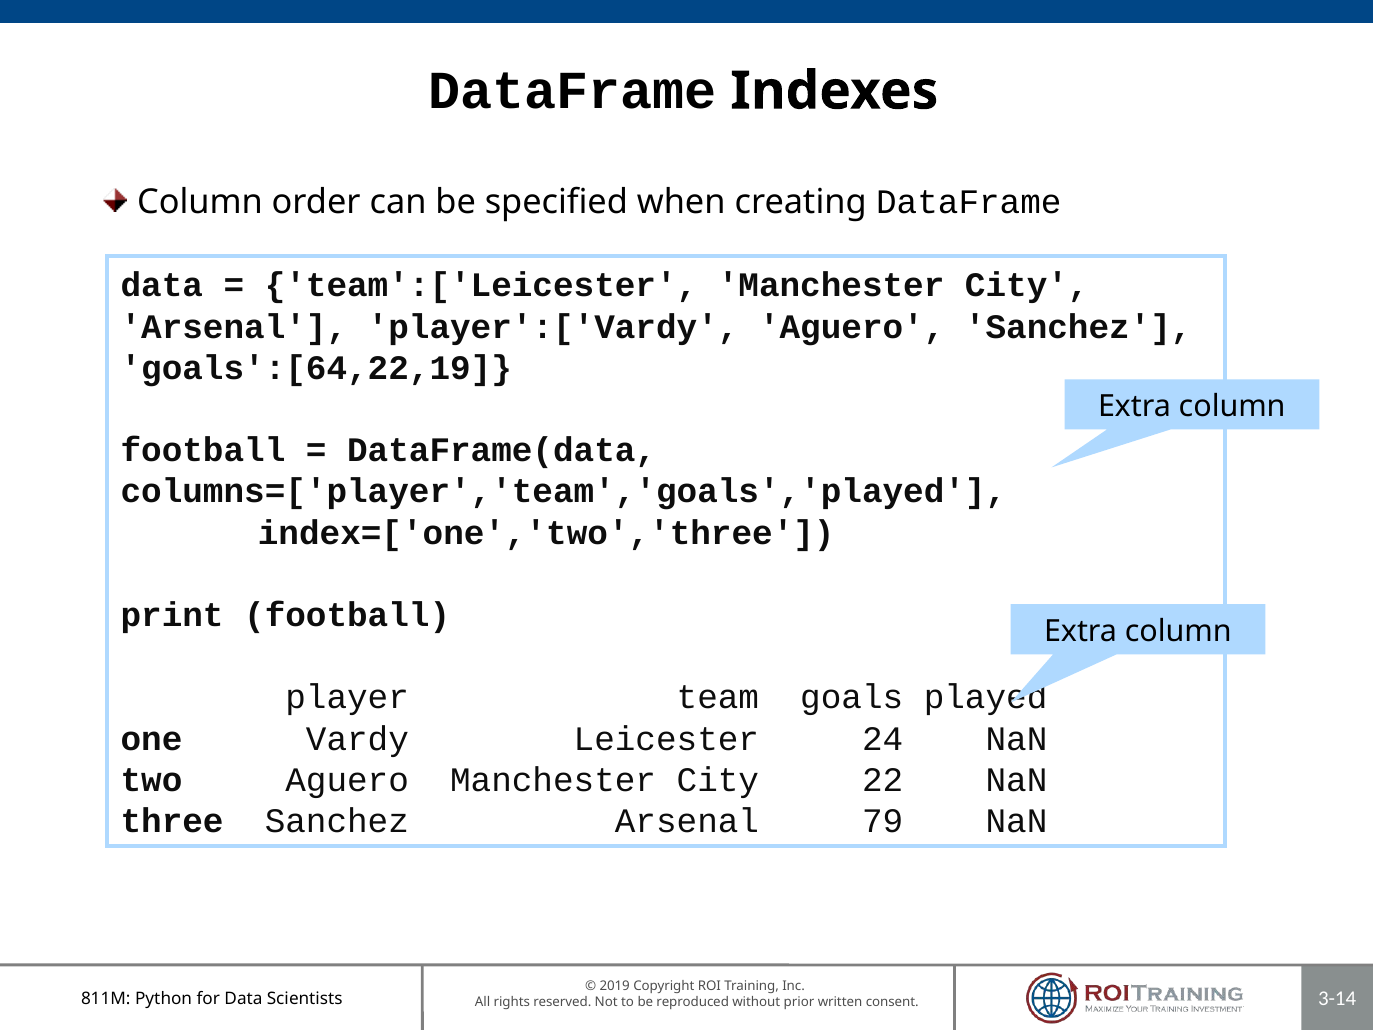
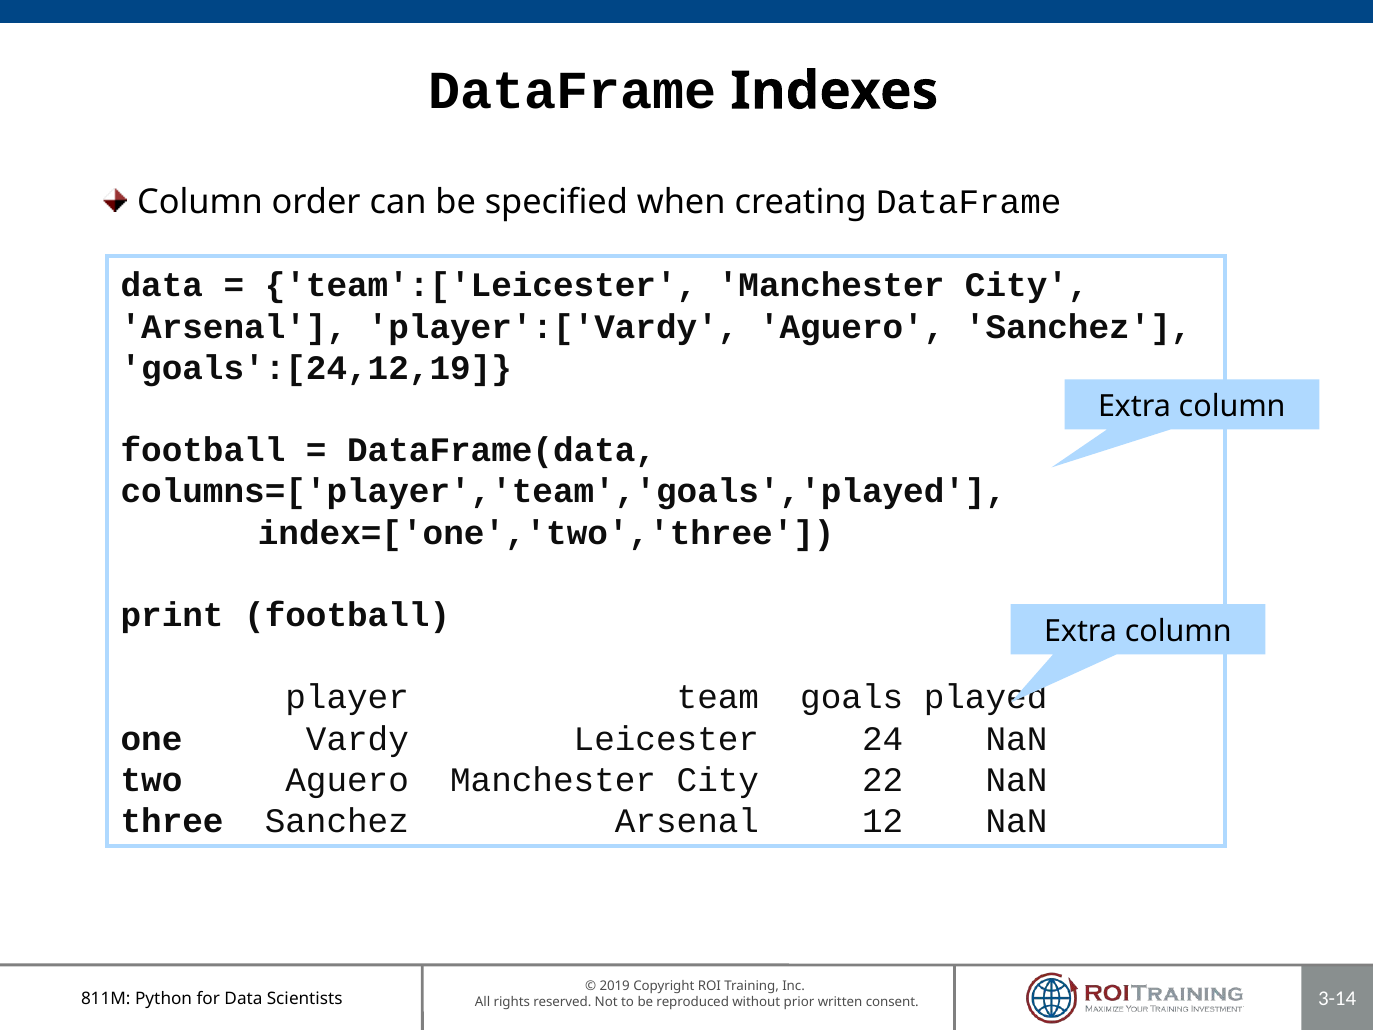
goals':[64,22,19: goals':[64,22,19 -> goals':[24,12,19 (316, 368)
79: 79 -> 12 (883, 821)
